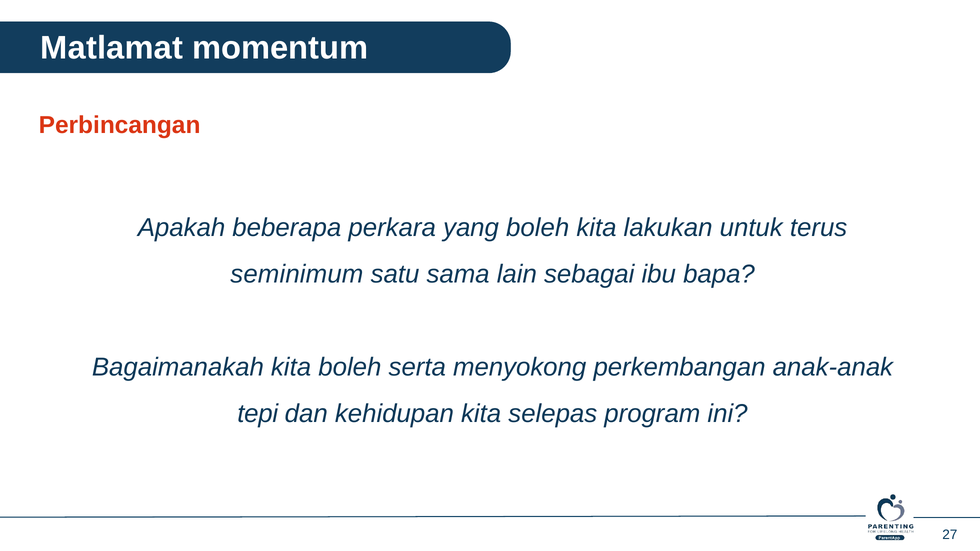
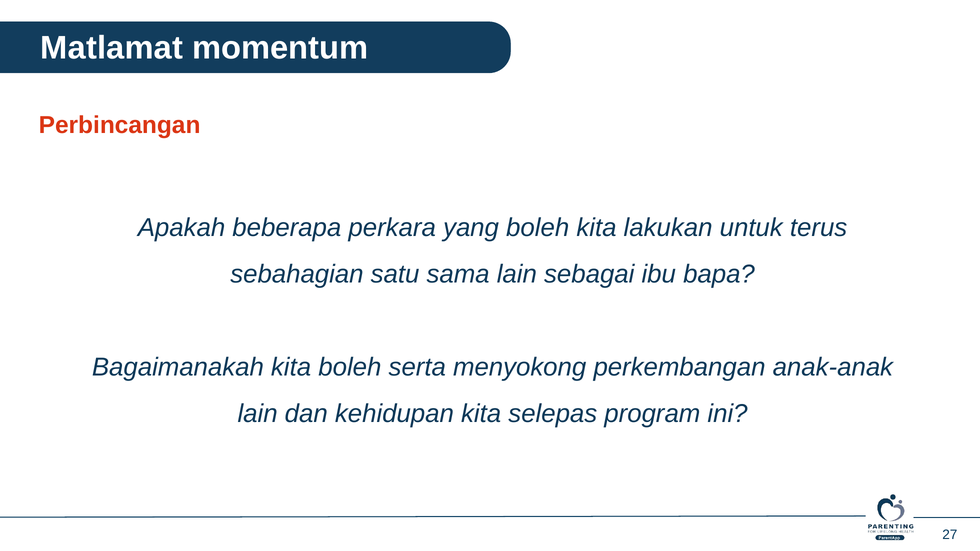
seminimum: seminimum -> sebahagian (297, 274)
tepi: tepi -> lain (258, 414)
